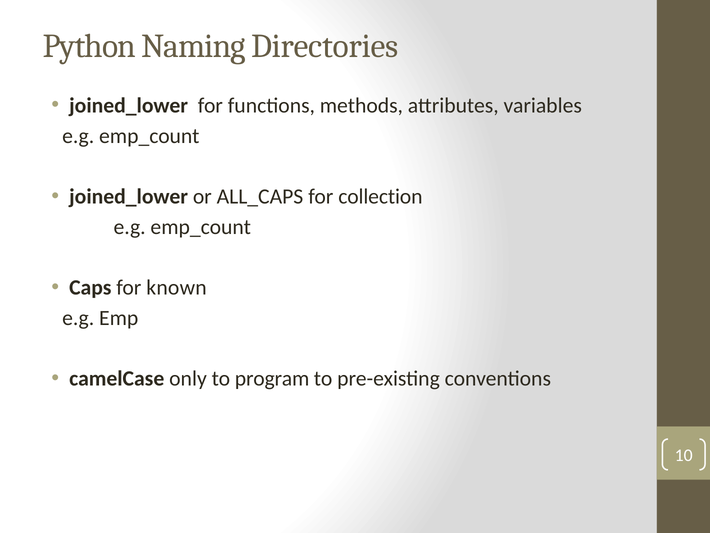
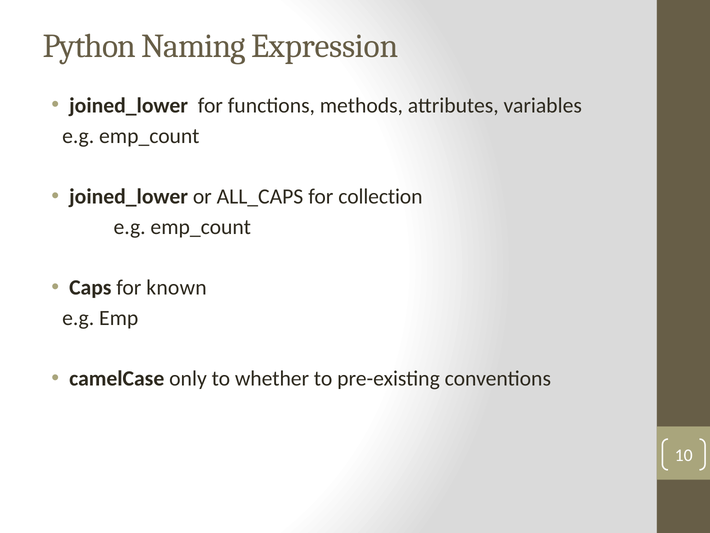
Directories: Directories -> Expression (325, 46)
program: program -> whether (272, 378)
